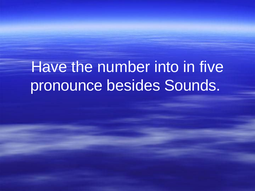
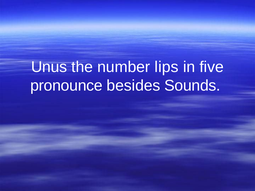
Have: Have -> Unus (49, 67)
into: into -> lips (167, 67)
